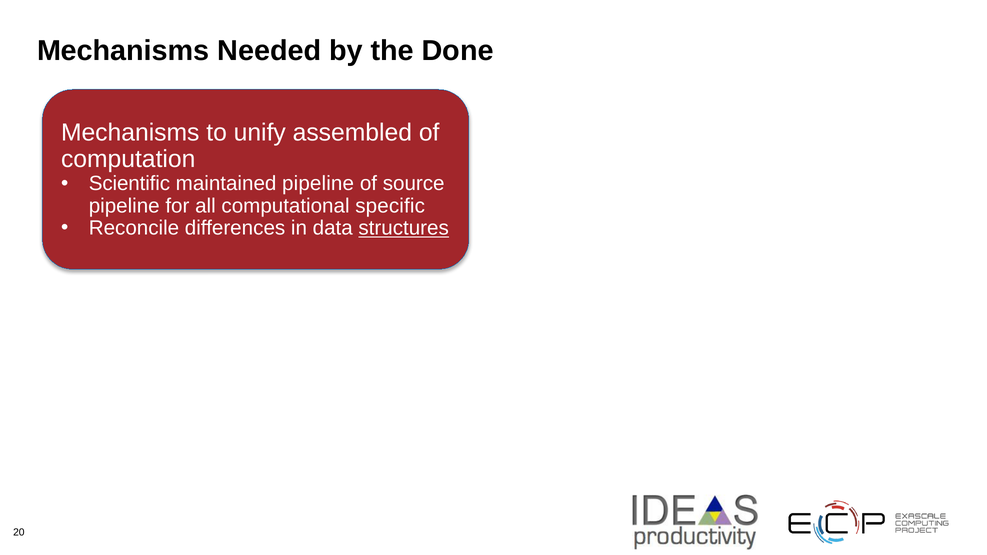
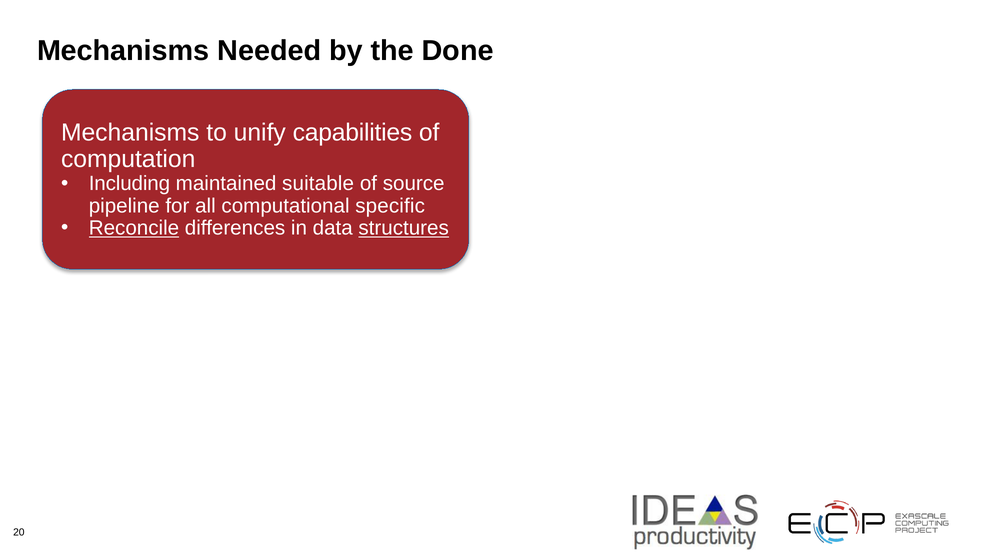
assembled: assembled -> capabilities (352, 133)
Scientific: Scientific -> Including (129, 184)
maintained pipeline: pipeline -> suitable (318, 184)
Reconcile underline: none -> present (134, 228)
